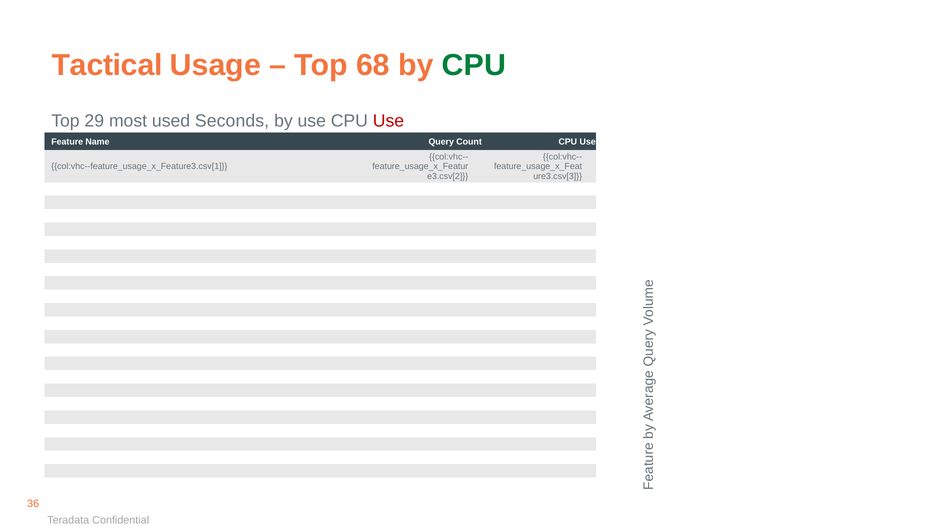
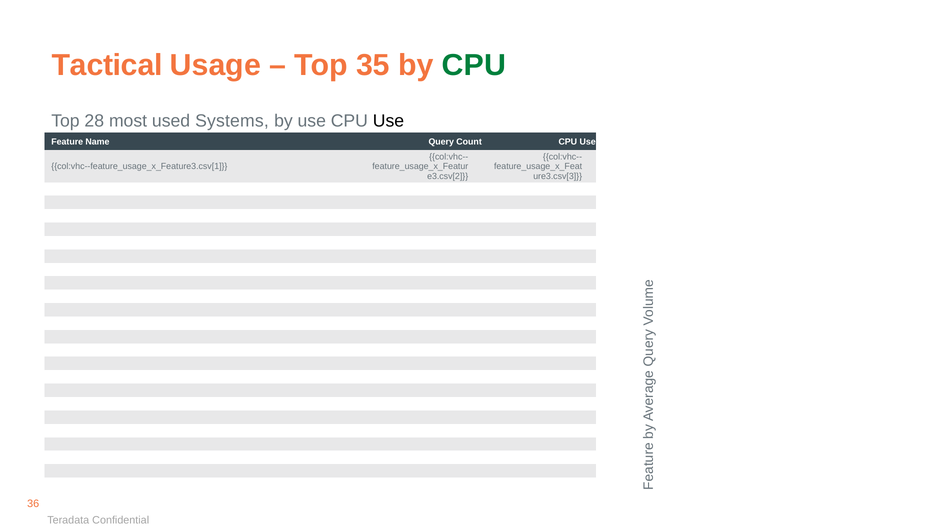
68: 68 -> 35 (373, 65)
29: 29 -> 28 (94, 121)
Seconds: Seconds -> Systems (232, 121)
Use colour: red -> black (388, 121)
